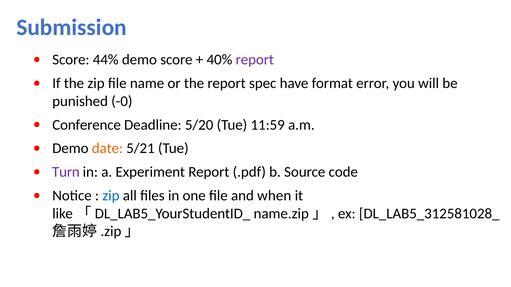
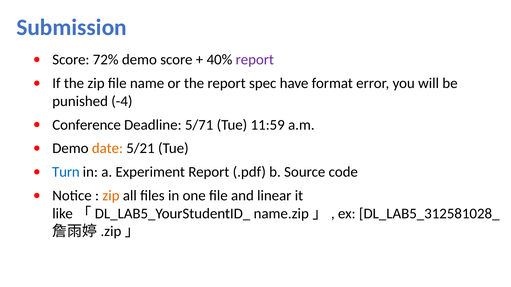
44%: 44% -> 72% (106, 60)
-0: -0 -> -4 (122, 101)
5/20: 5/20 -> 5/71 (199, 125)
Turn colour: purple -> blue (66, 172)
zip colour: blue -> orange (111, 196)
when: when -> linear (274, 196)
